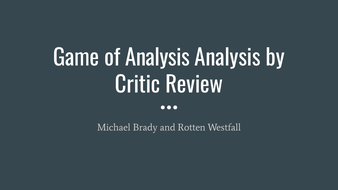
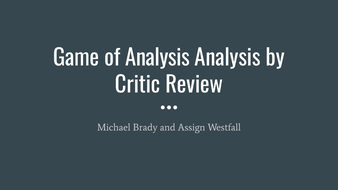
Rotten: Rotten -> Assign (191, 127)
